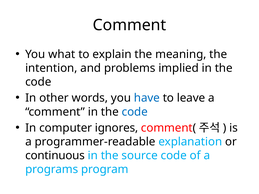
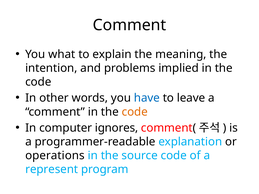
code colour: blue -> orange (135, 112)
continuous: continuous -> operations (55, 156)
programs: programs -> represent (52, 170)
